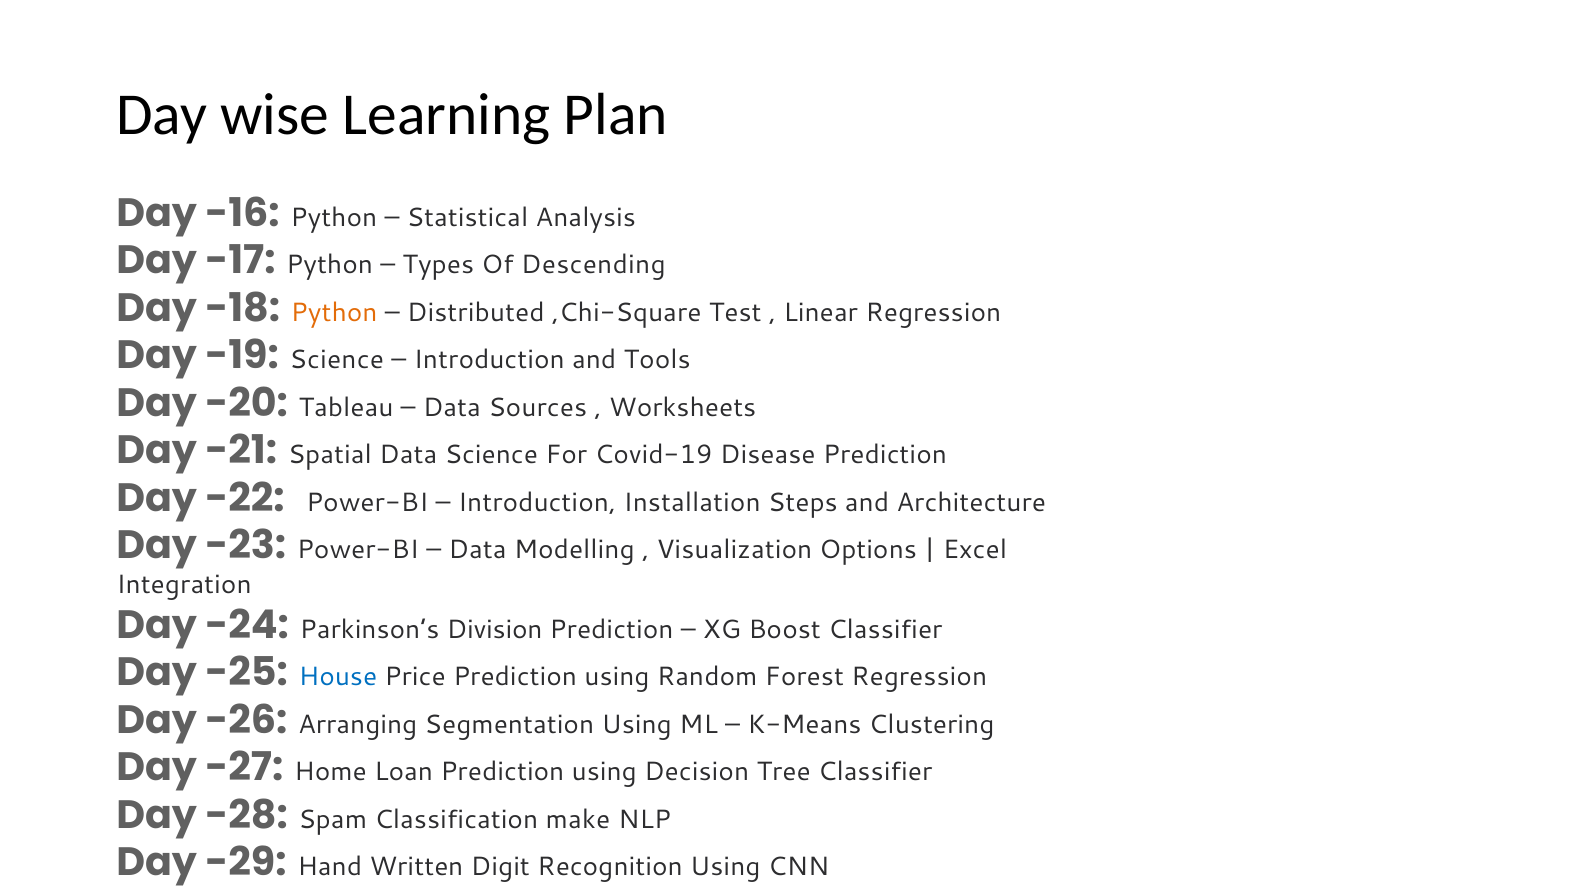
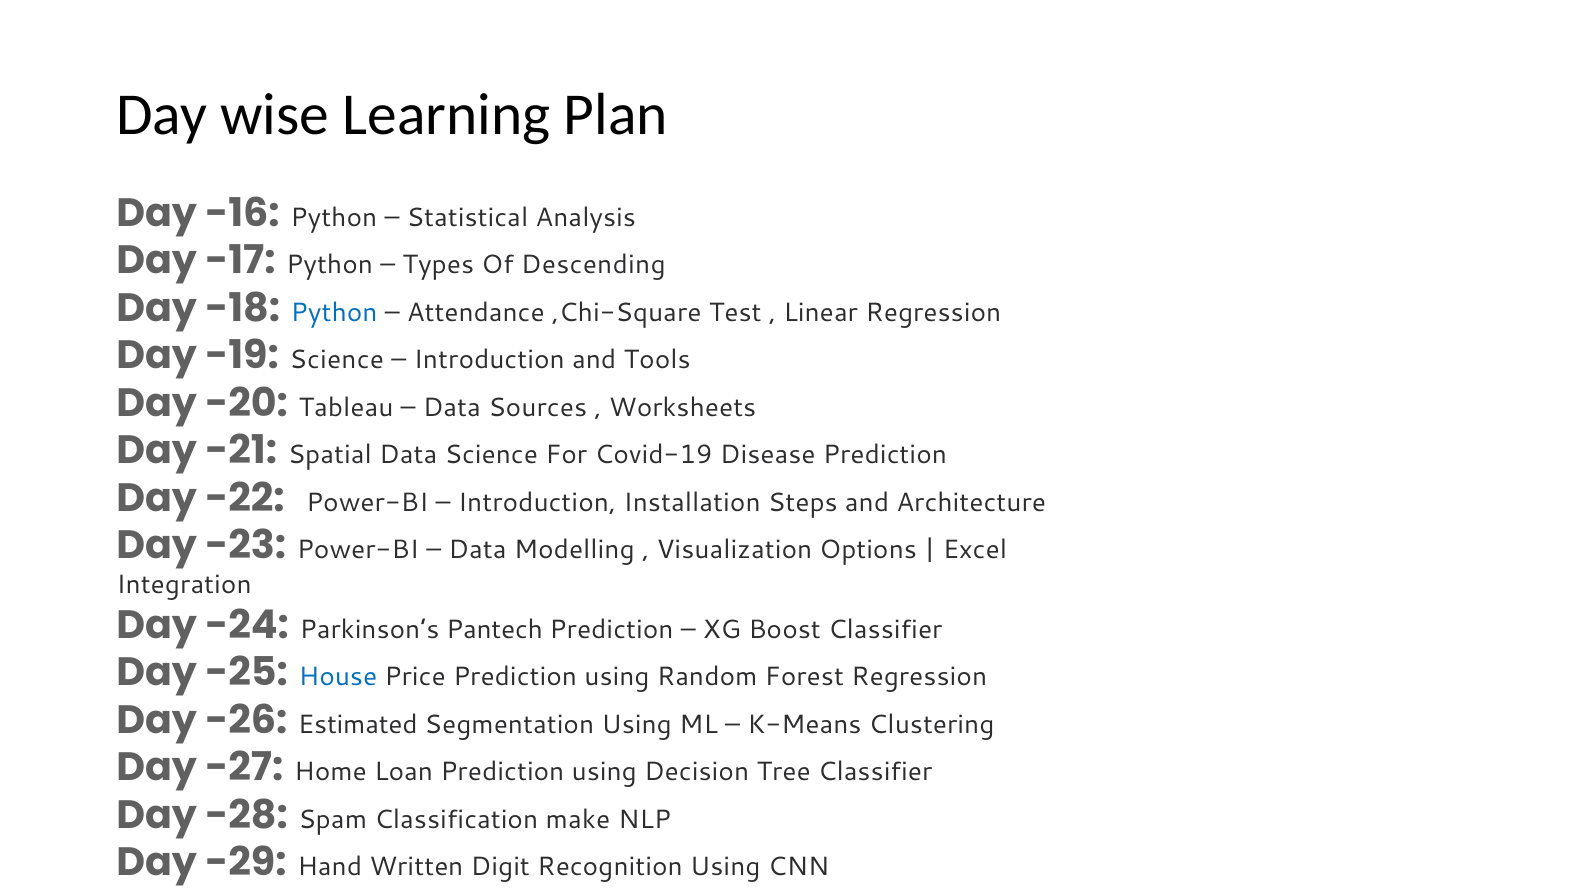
Python colour: orange -> blue (334, 313)
Distributed: Distributed -> Attendance (476, 313)
Division: Division -> Pantech (495, 630)
Arranging: Arranging -> Estimated (358, 725)
